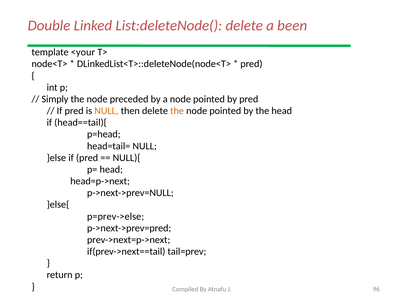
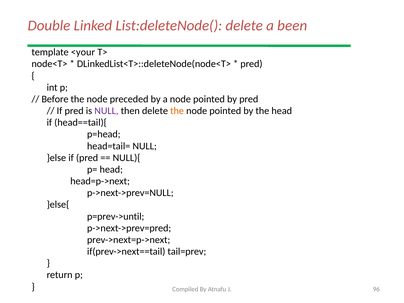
Simply: Simply -> Before (55, 99)
NULL colour: orange -> purple (106, 111)
p=prev->else: p=prev->else -> p=prev->until (116, 216)
